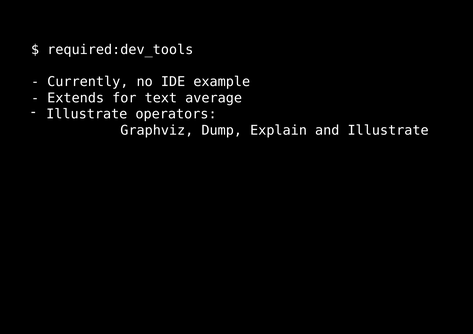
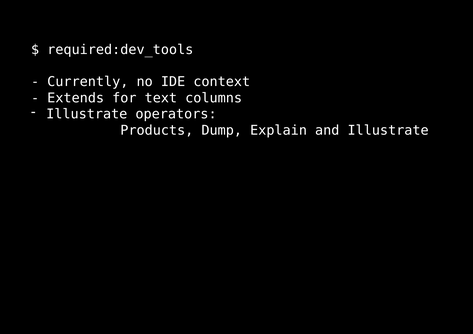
example: example -> context (222, 82)
average: average -> columns (214, 98)
Graphviz: Graphviz -> Products (157, 131)
